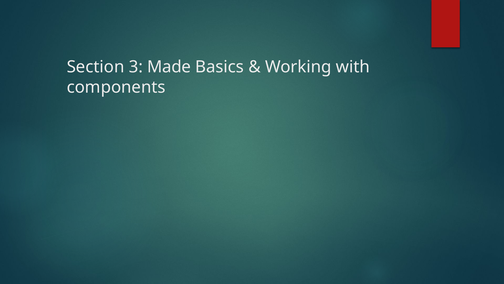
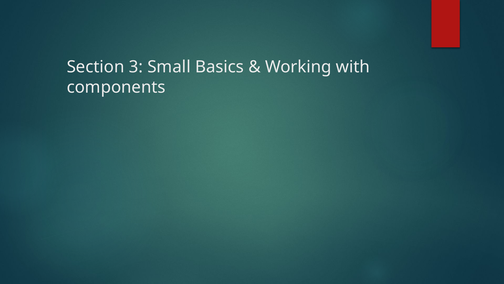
Made: Made -> Small (169, 67)
